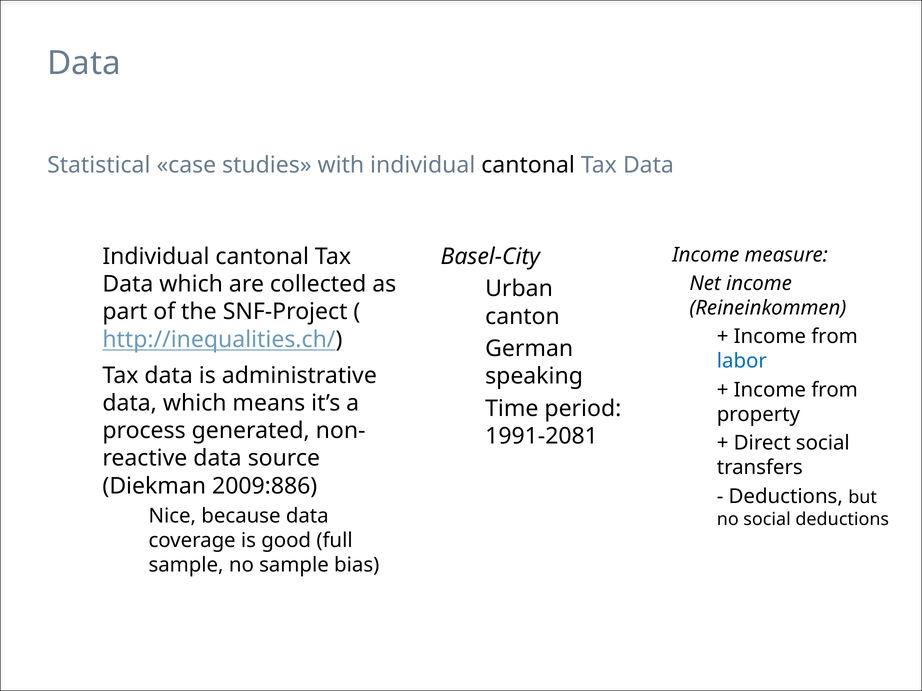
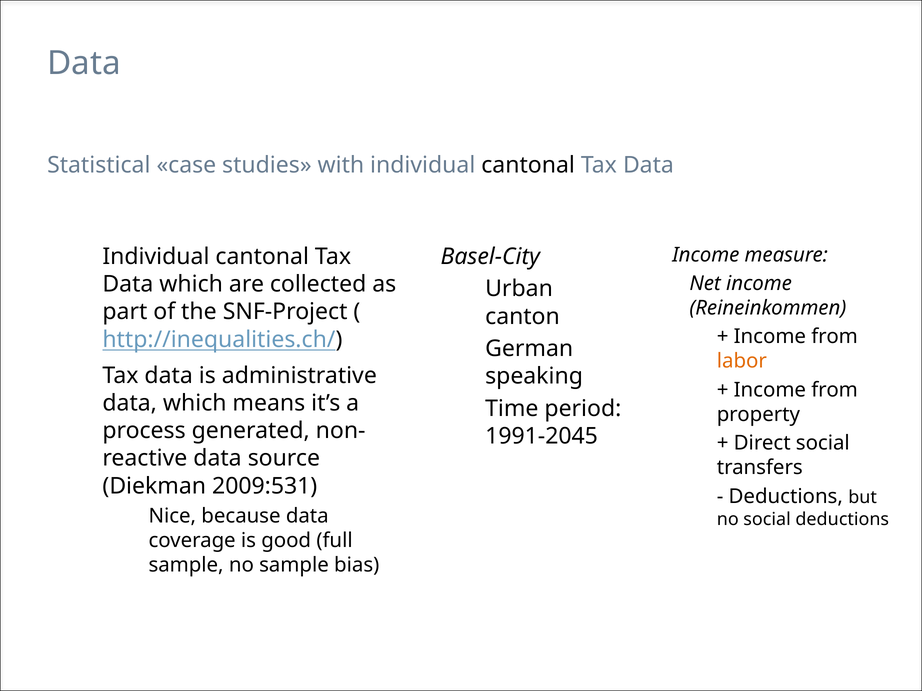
labor colour: blue -> orange (742, 361)
1991-2081: 1991-2081 -> 1991-2045 (542, 437)
2009:886: 2009:886 -> 2009:531 (265, 486)
